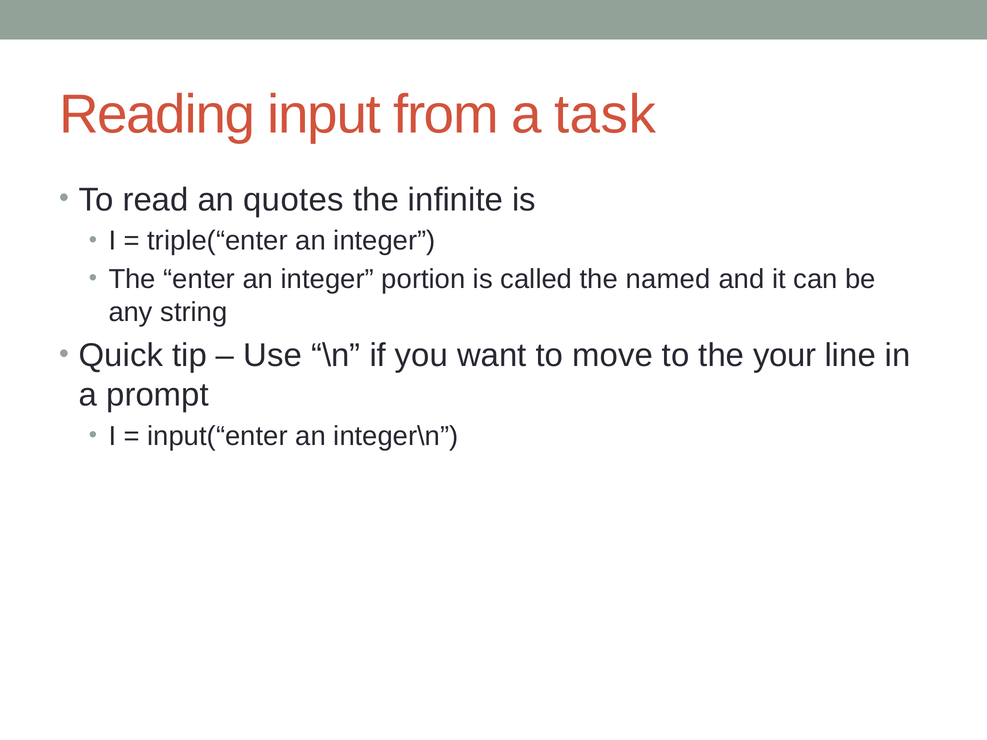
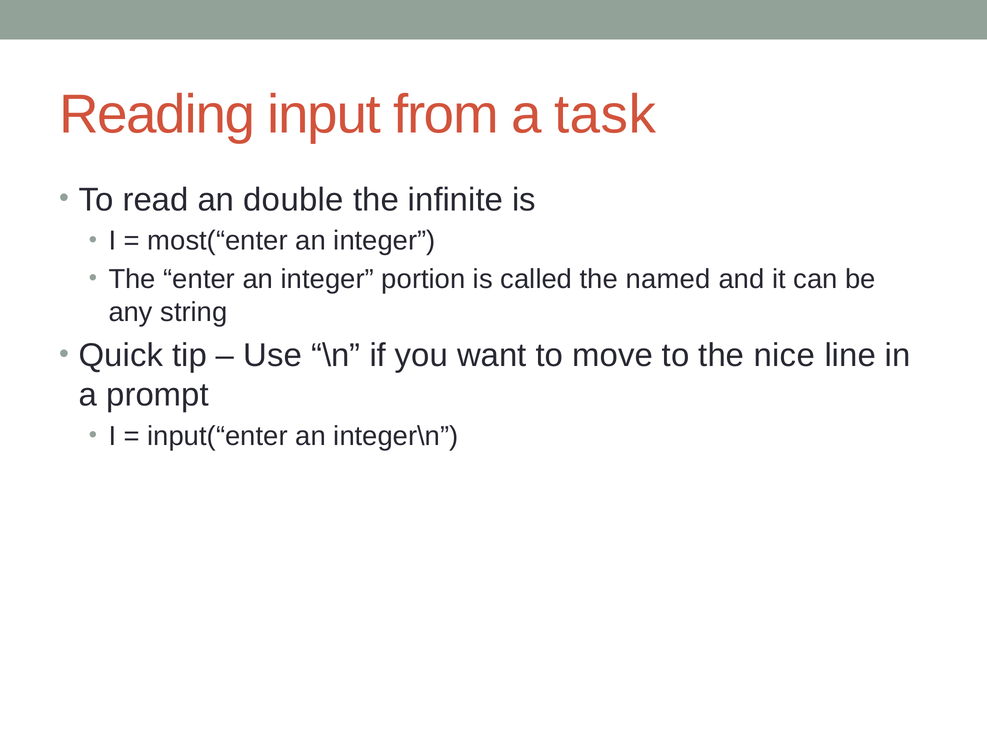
quotes: quotes -> double (294, 200)
triple(“enter: triple(“enter -> most(“enter (218, 241)
your: your -> nice (784, 355)
